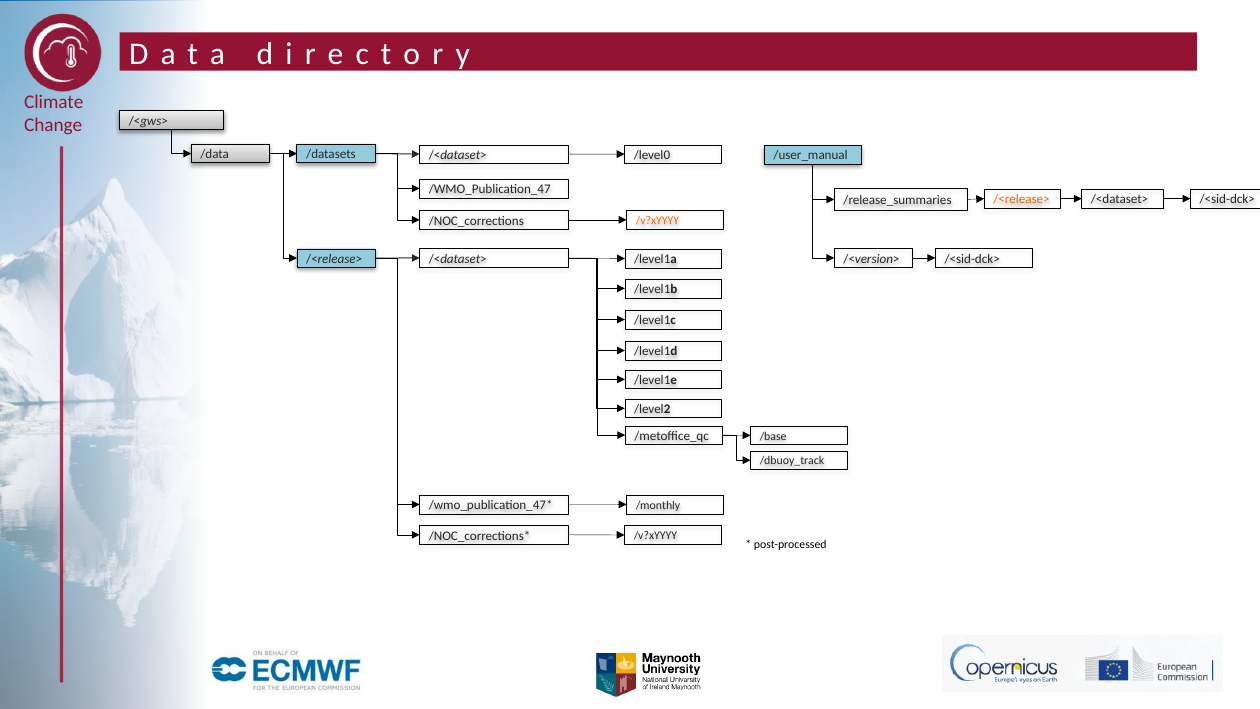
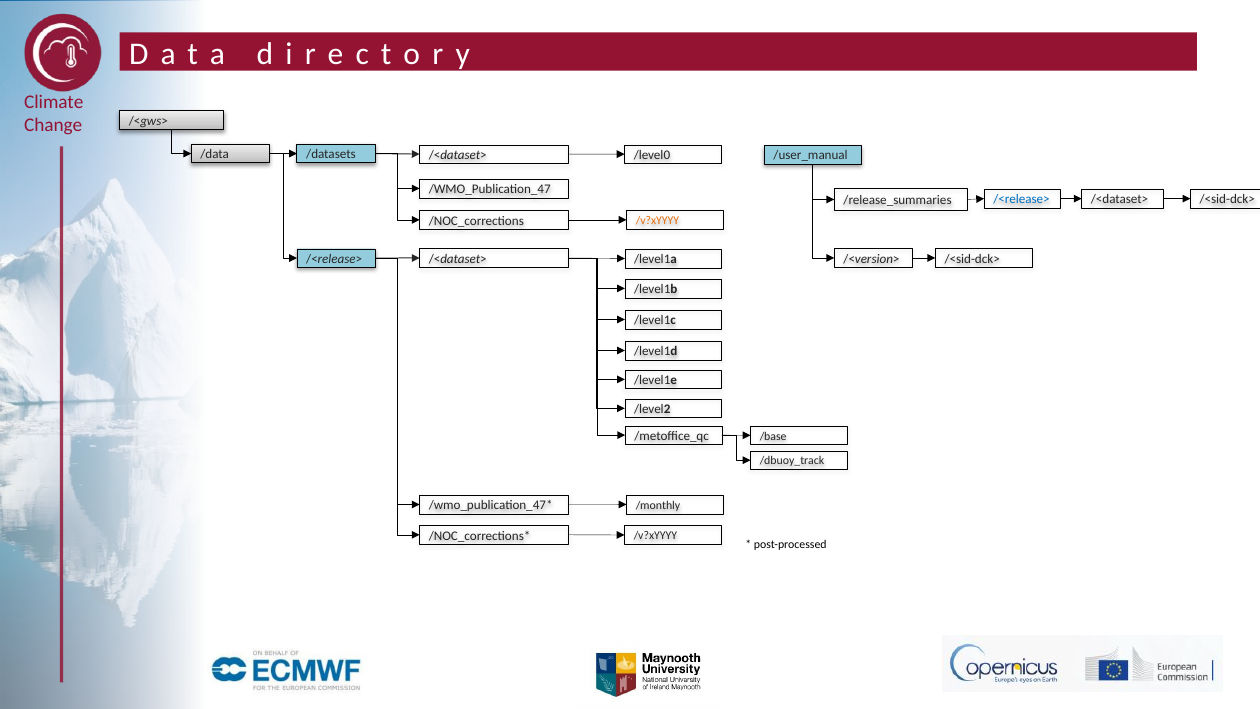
/<release> colour: orange -> blue (1022, 199)
